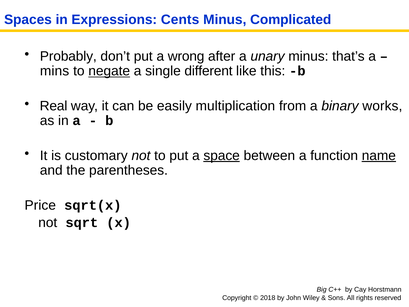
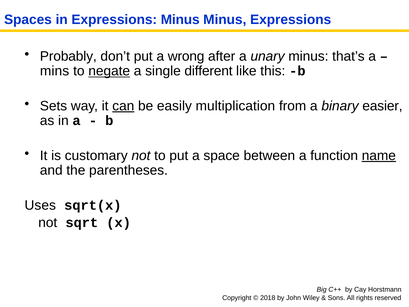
Expressions Cents: Cents -> Minus (180, 20)
Minus Complicated: Complicated -> Expressions (291, 20)
Real: Real -> Sets (54, 106)
can underline: none -> present (123, 106)
works: works -> easier (382, 106)
space underline: present -> none (222, 156)
Price: Price -> Uses (40, 205)
